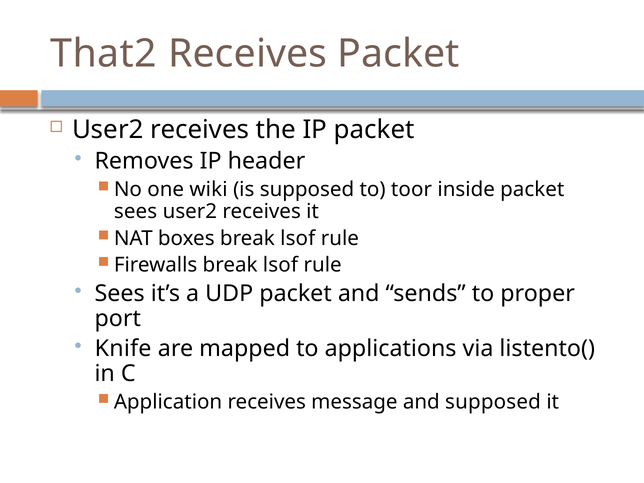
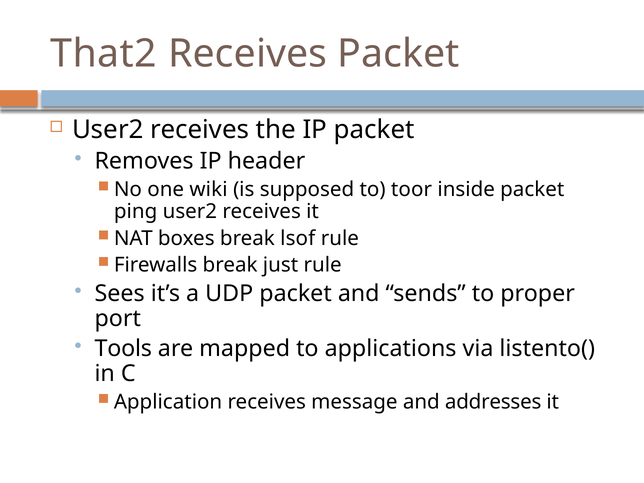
sees: sees -> ping (136, 212)
Firewalls break lsof: lsof -> just (281, 265)
Knife: Knife -> Tools (123, 349)
and supposed: supposed -> addresses (493, 402)
